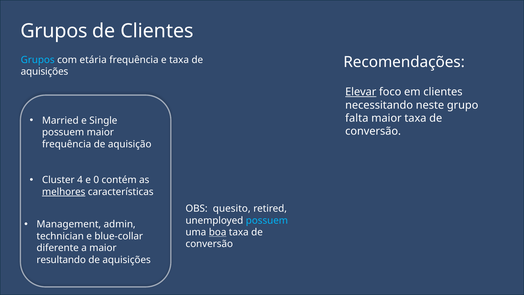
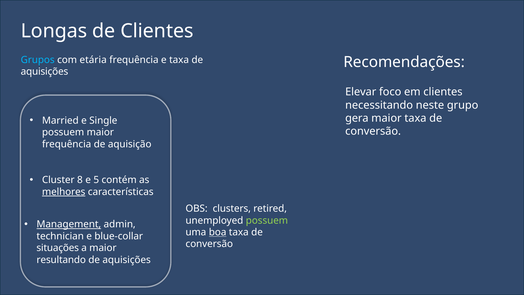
Grupos: Grupos -> Longas (54, 31)
Elevar underline: present -> none (361, 92)
falta: falta -> gera (357, 118)
4: 4 -> 8 (80, 180)
0: 0 -> 5 (96, 180)
quesito: quesito -> clusters (232, 208)
possuem colour: light blue -> light green (267, 220)
Management underline: none -> present (69, 224)
diferente: diferente -> situações (58, 248)
